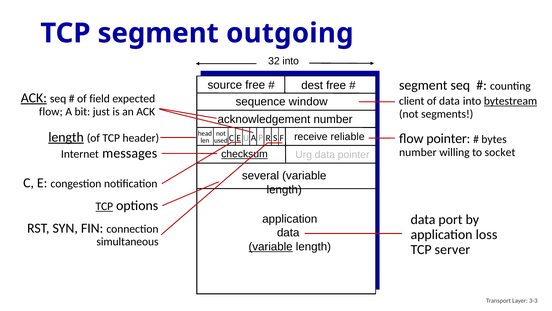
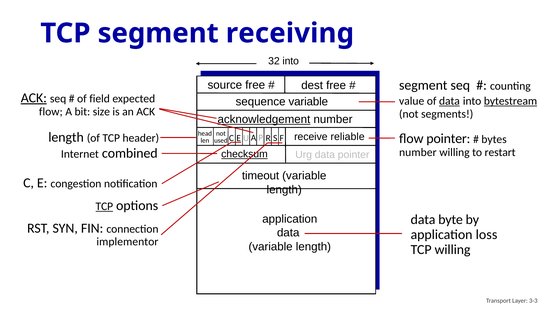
outgoing: outgoing -> receiving (290, 33)
client: client -> value (412, 101)
data underline: none -> present (449, 101)
sequence window: window -> variable (308, 102)
just: just -> size (101, 111)
acknowledgement underline: none -> present (264, 119)
length underline: present -> none (66, 137)
socket: socket -> restart (500, 152)
messages: messages -> combined (130, 153)
several: several -> timeout (261, 175)
port: port -> byte (451, 219)
simultaneous: simultaneous -> implementor (127, 241)
variable underline: present -> none (271, 246)
TCP server: server -> willing (453, 249)
